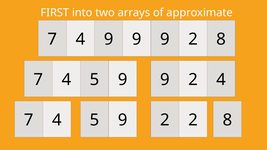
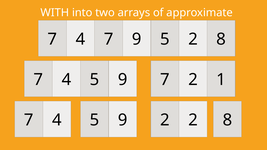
FIRST: FIRST -> WITH (55, 13)
4 9: 9 -> 7 (109, 39)
9: 9 -> 5 (165, 39)
5 9 9: 9 -> 7 (165, 80)
2 4: 4 -> 1 (221, 80)
